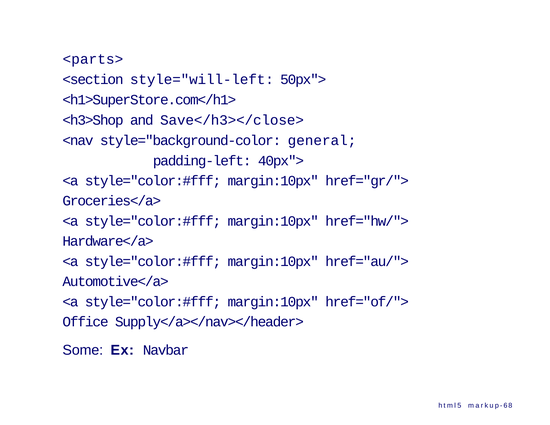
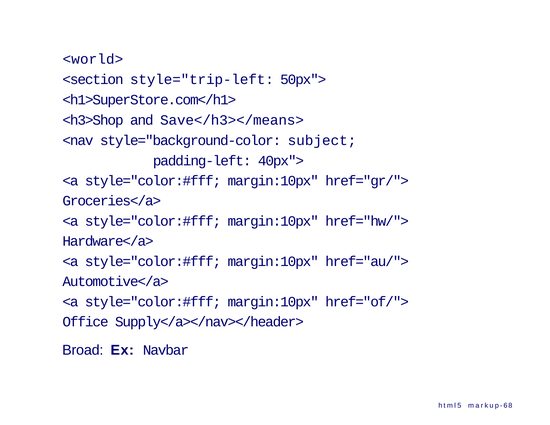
<parts>: <parts> -> <world> (93, 59)
style="will-left: style="will-left -> style="trip-left (202, 79)
Save</h3></close>: Save</h3></close> -> Save</h3></means> (232, 120)
general: general -> subject (322, 140)
Some: Some -> Broad (83, 350)
